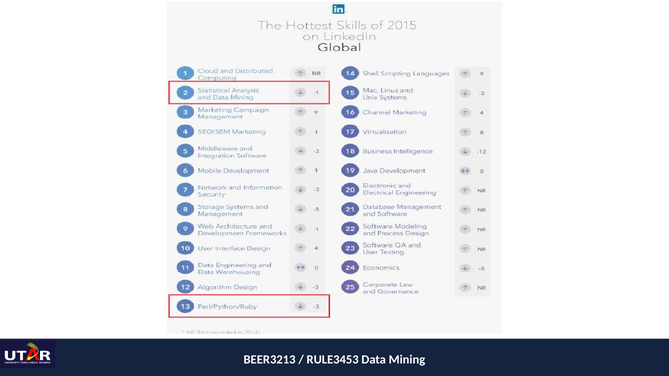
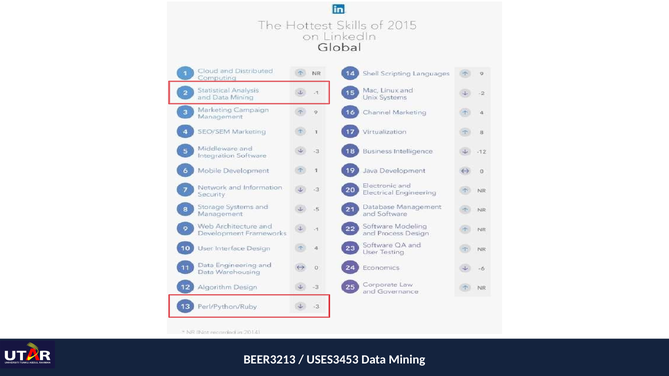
RULE3453: RULE3453 -> USES3453 (333, 360)
